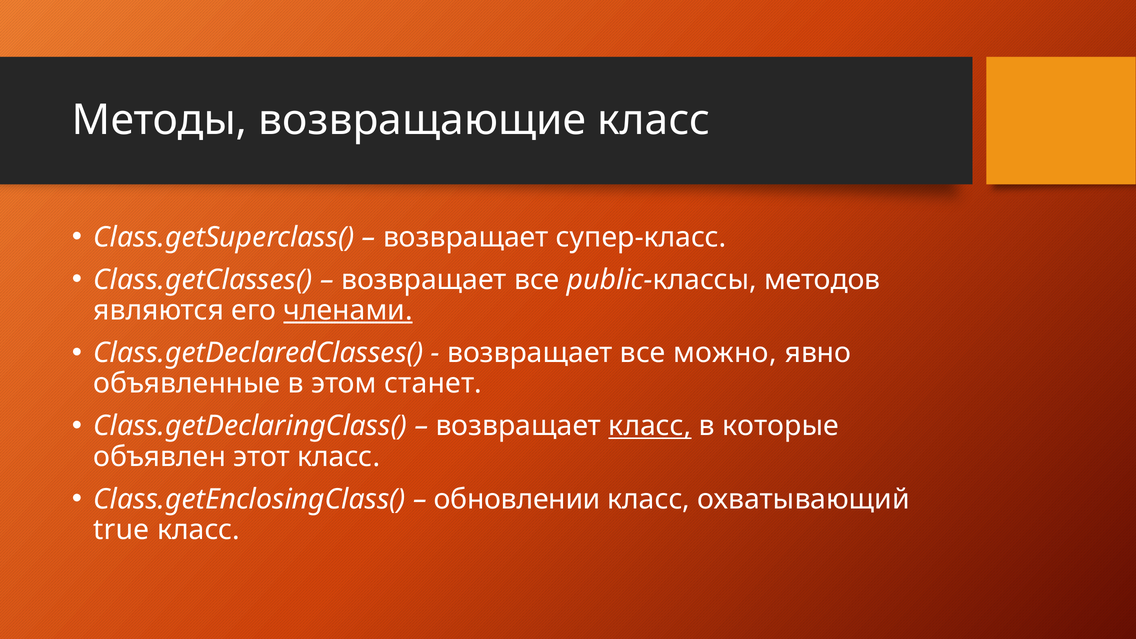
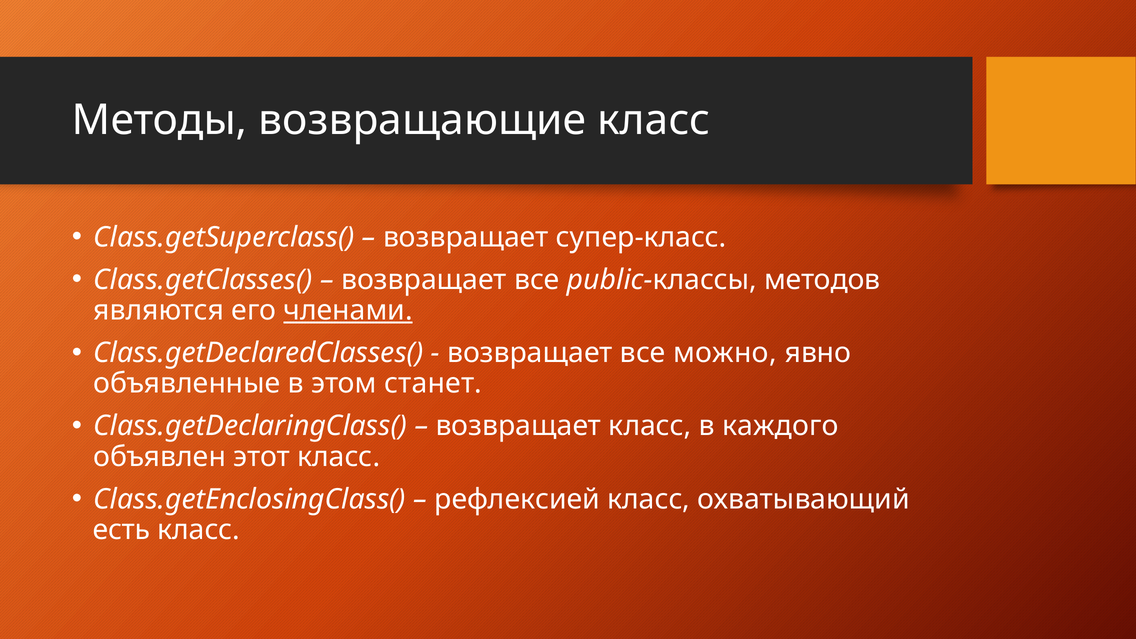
класс underline: present -> none (650, 426)
которые: которые -> каждого (780, 426)
обновлении: обновлении -> рефлексией (517, 499)
true: true -> есть (122, 530)
